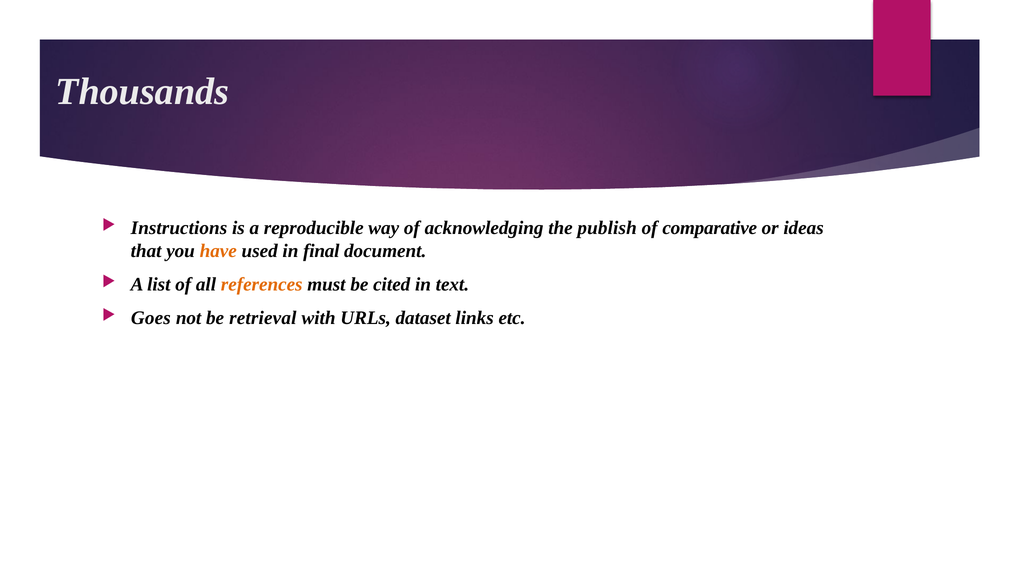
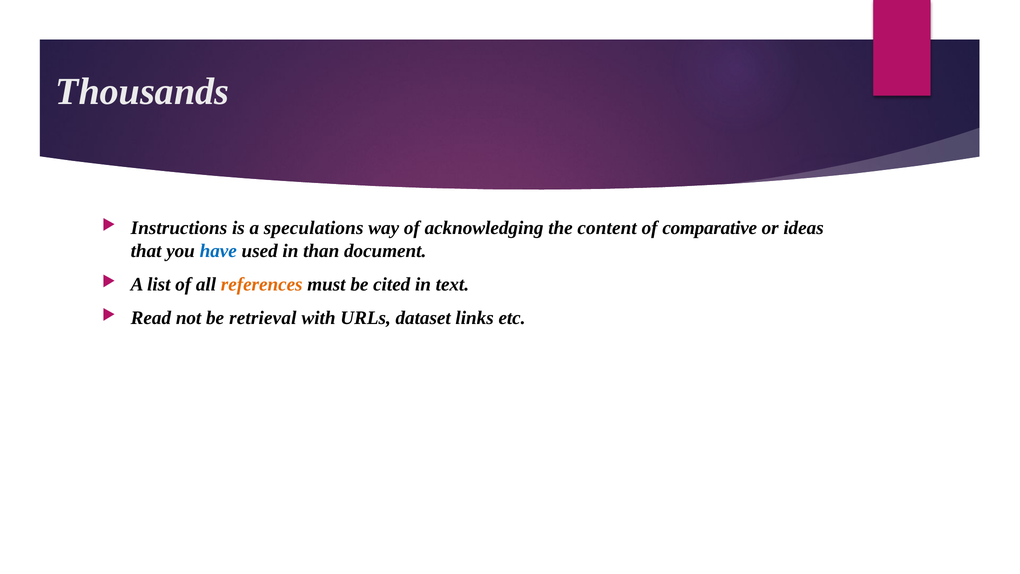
reproducible: reproducible -> speculations (314, 228)
publish: publish -> content (607, 228)
have colour: orange -> blue (218, 251)
final: final -> than (321, 251)
Goes: Goes -> Read (151, 318)
